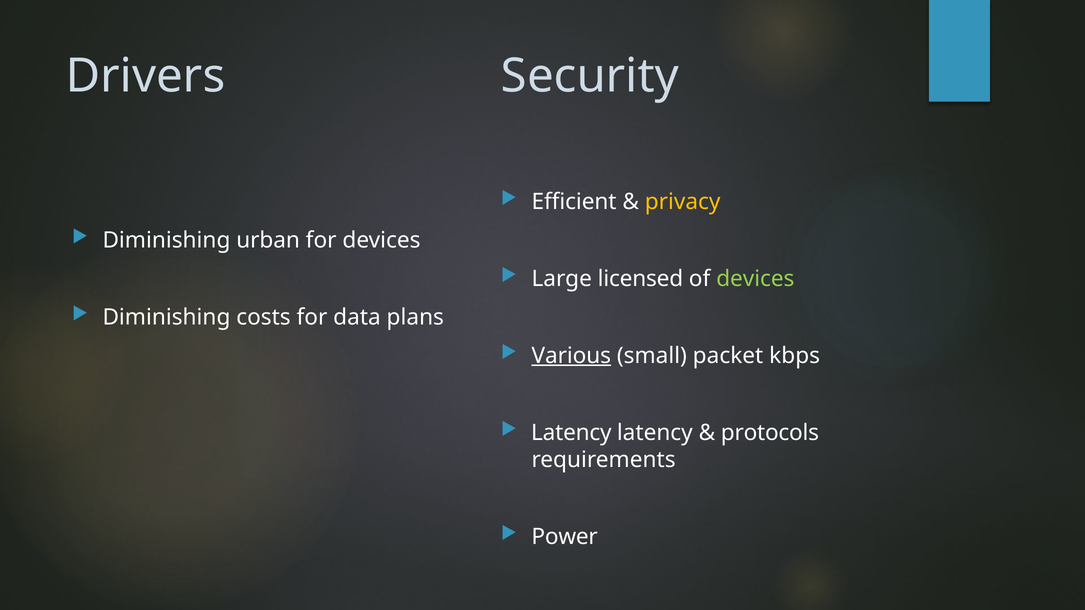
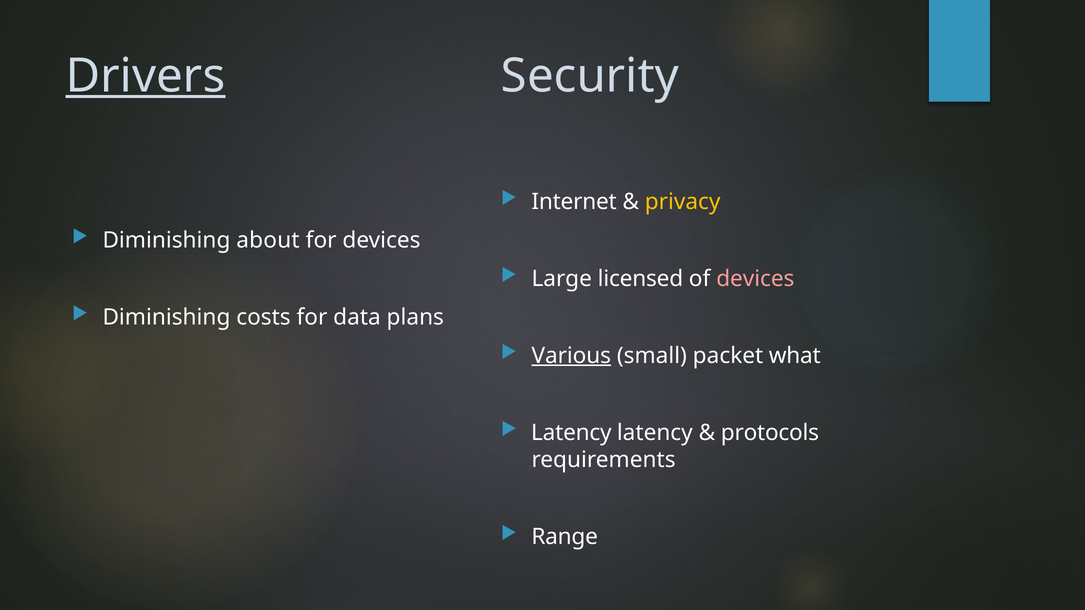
Drivers underline: none -> present (145, 76)
Efficient: Efficient -> Internet (574, 202)
urban: urban -> about (268, 240)
devices colour: light green -> pink (755, 279)
kbps: kbps -> what (795, 356)
Power: Power -> Range (565, 537)
